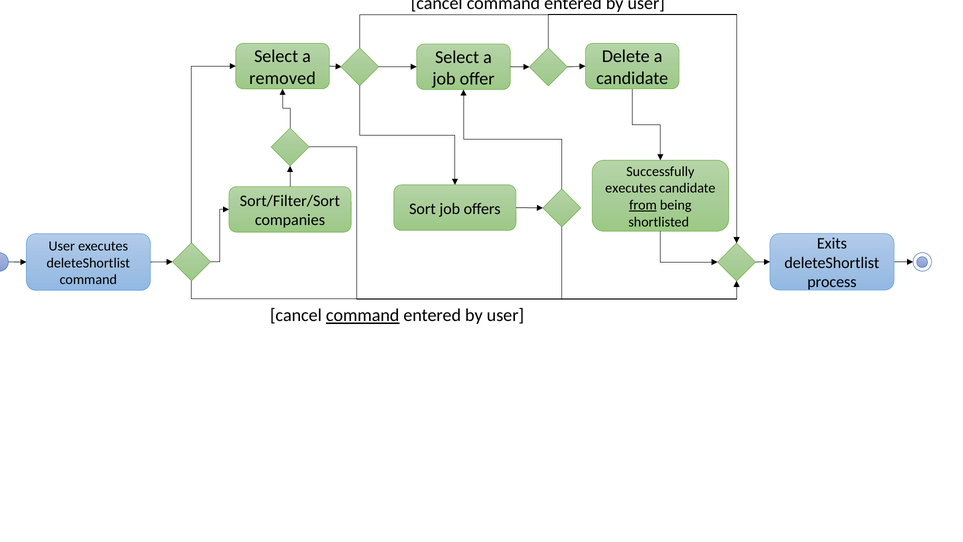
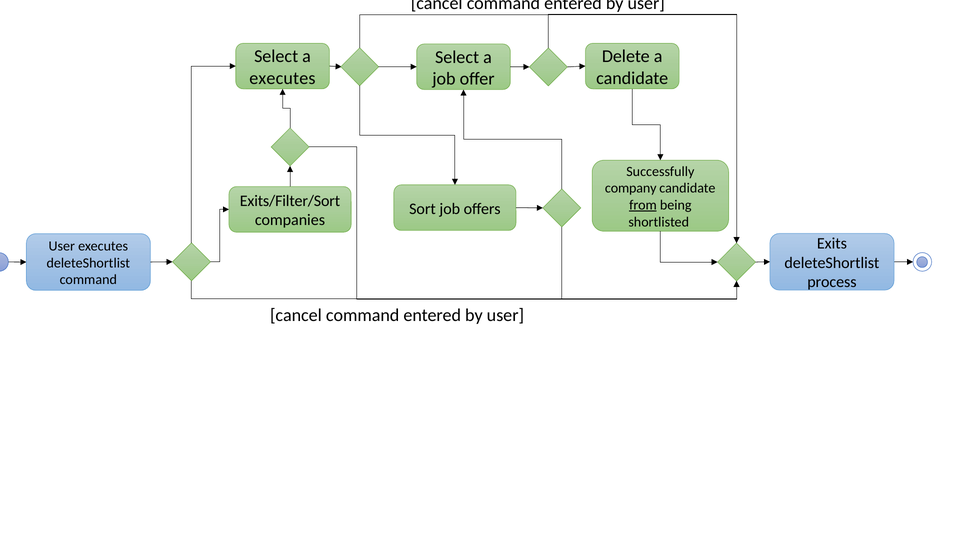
removed: removed -> executes (282, 78)
executes: executes -> company (631, 188)
Sort/Filter/Sort: Sort/Filter/Sort -> Exits/Filter/Sort (290, 201)
command underline: present -> none (363, 315)
